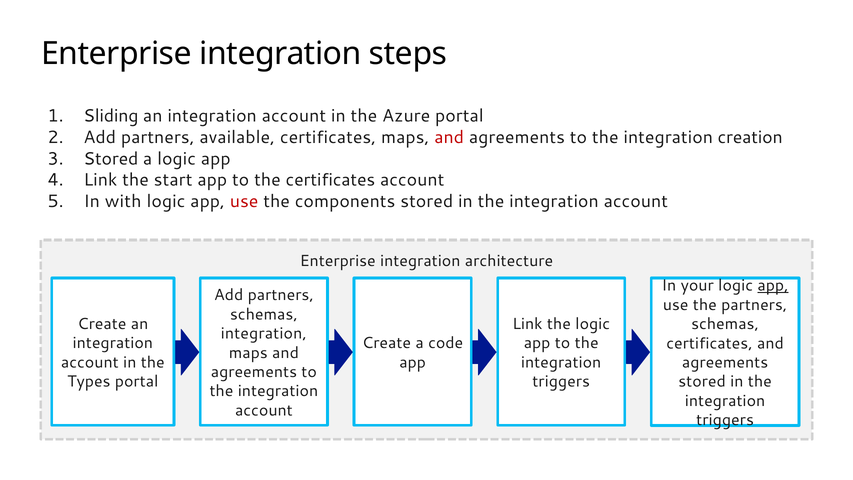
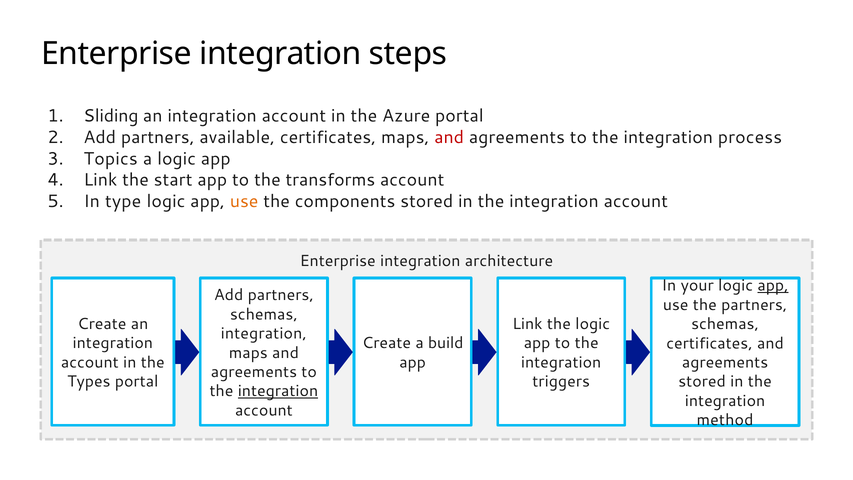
creation: creation -> process (750, 137)
Stored: Stored -> Topics (111, 159)
the certificates: certificates -> transforms (330, 180)
with: with -> type (123, 201)
use colour: red -> orange (244, 201)
code: code -> build (446, 343)
integration underline: none -> present (278, 391)
triggers: triggers -> method (725, 420)
